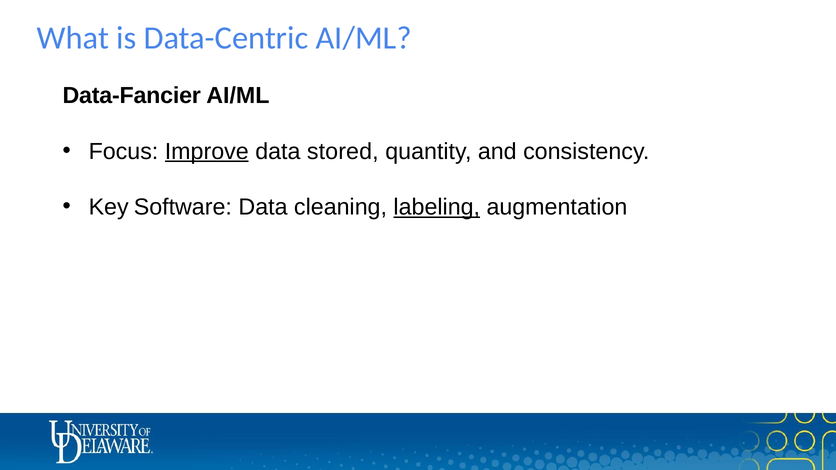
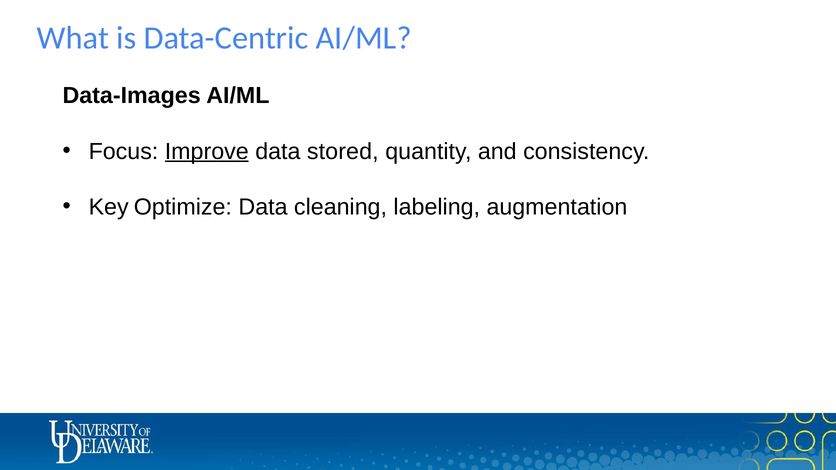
Data-Fancier: Data-Fancier -> Data-Images (132, 96)
Software: Software -> Optimize (183, 207)
labeling underline: present -> none (437, 207)
